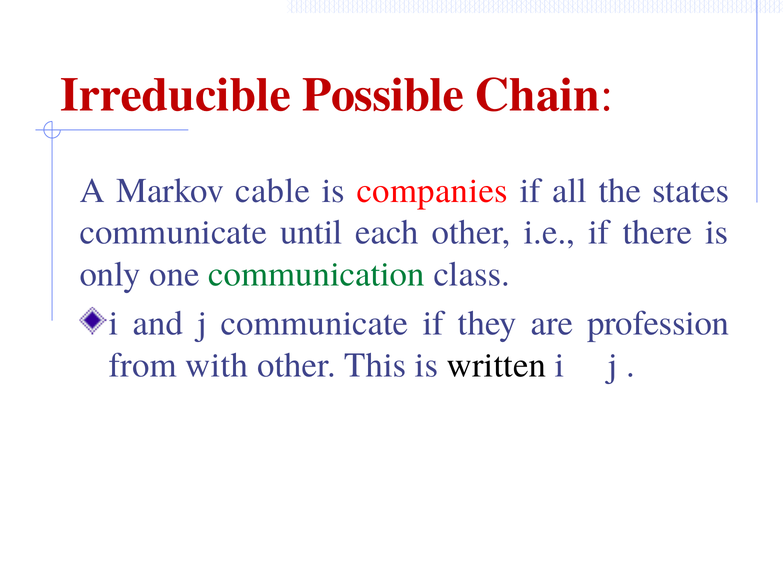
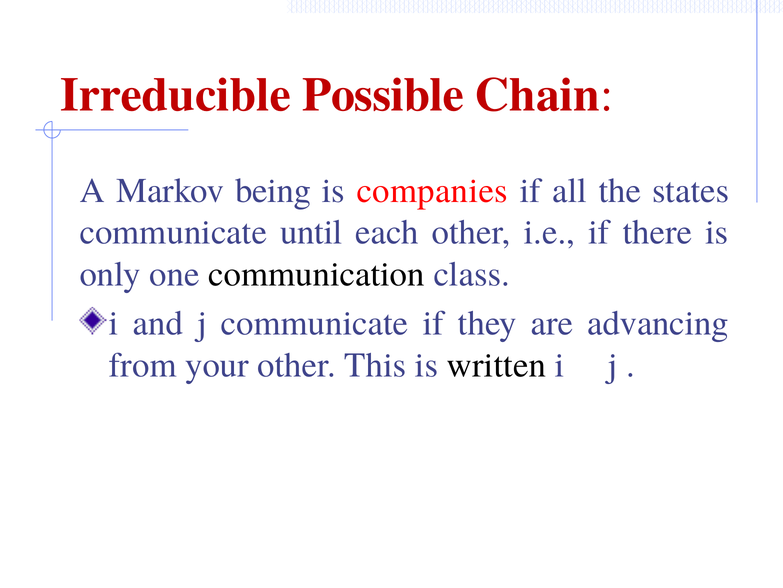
cable: cable -> being (273, 190)
communication colour: green -> black (317, 274)
profession: profession -> advancing (658, 323)
with: with -> your (217, 365)
